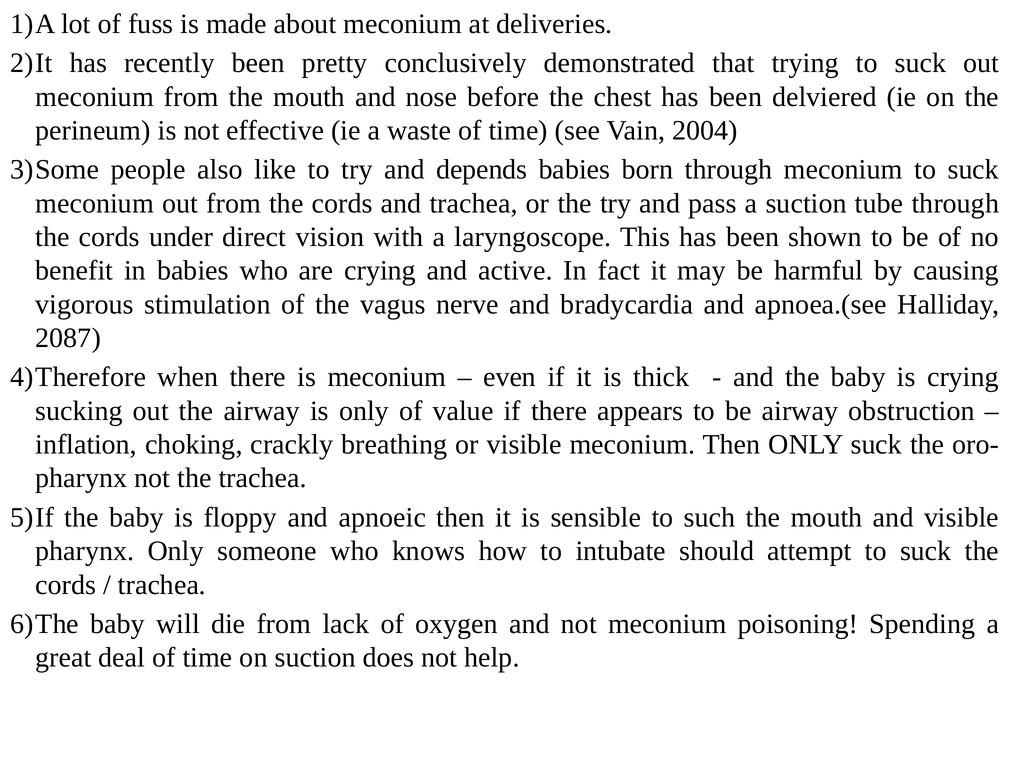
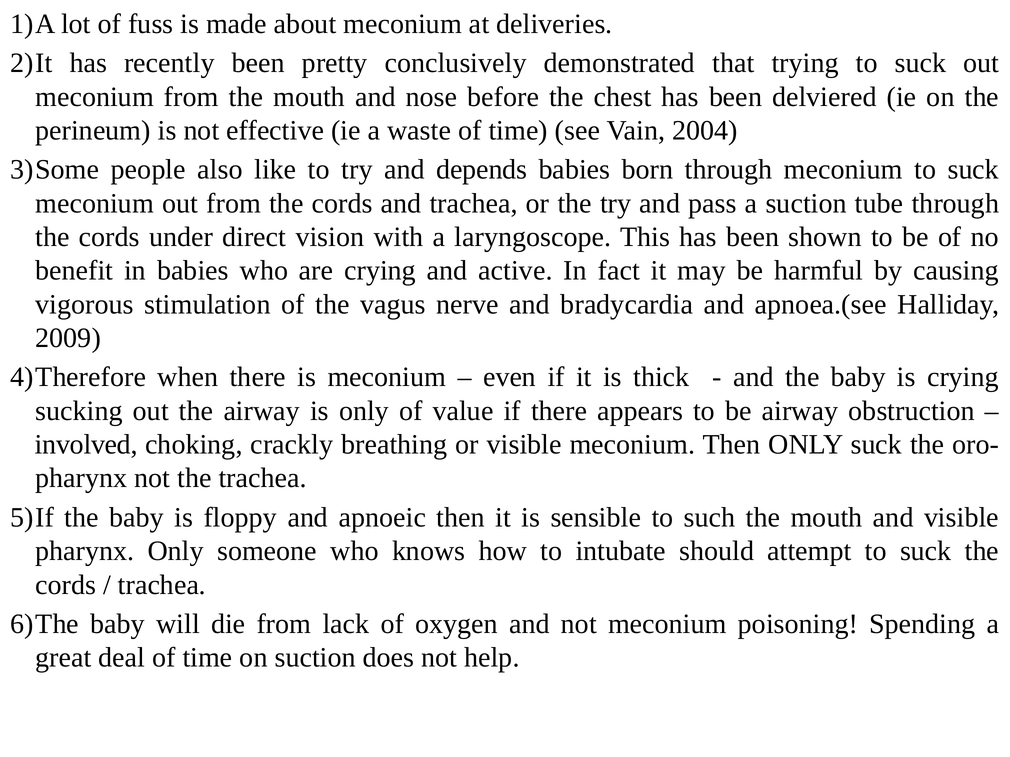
2087: 2087 -> 2009 (68, 338)
inflation: inflation -> involved (86, 445)
